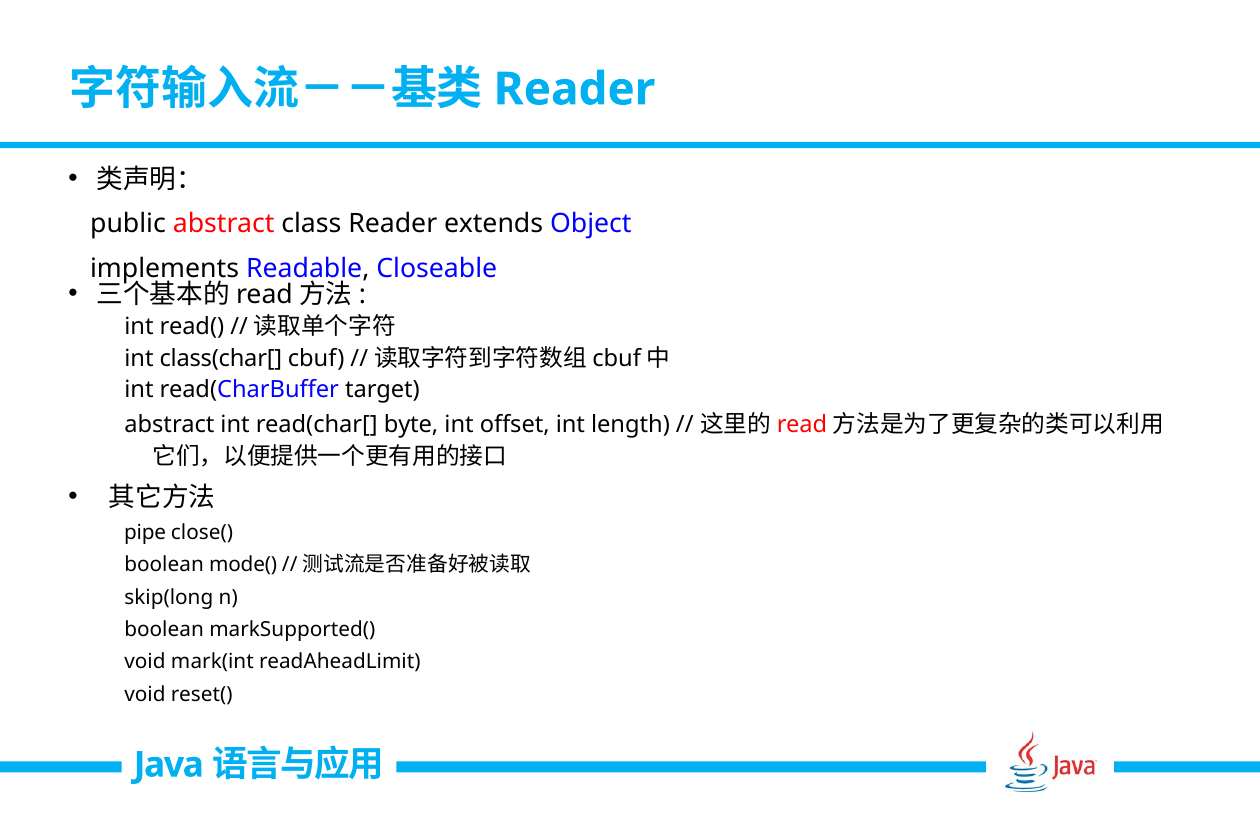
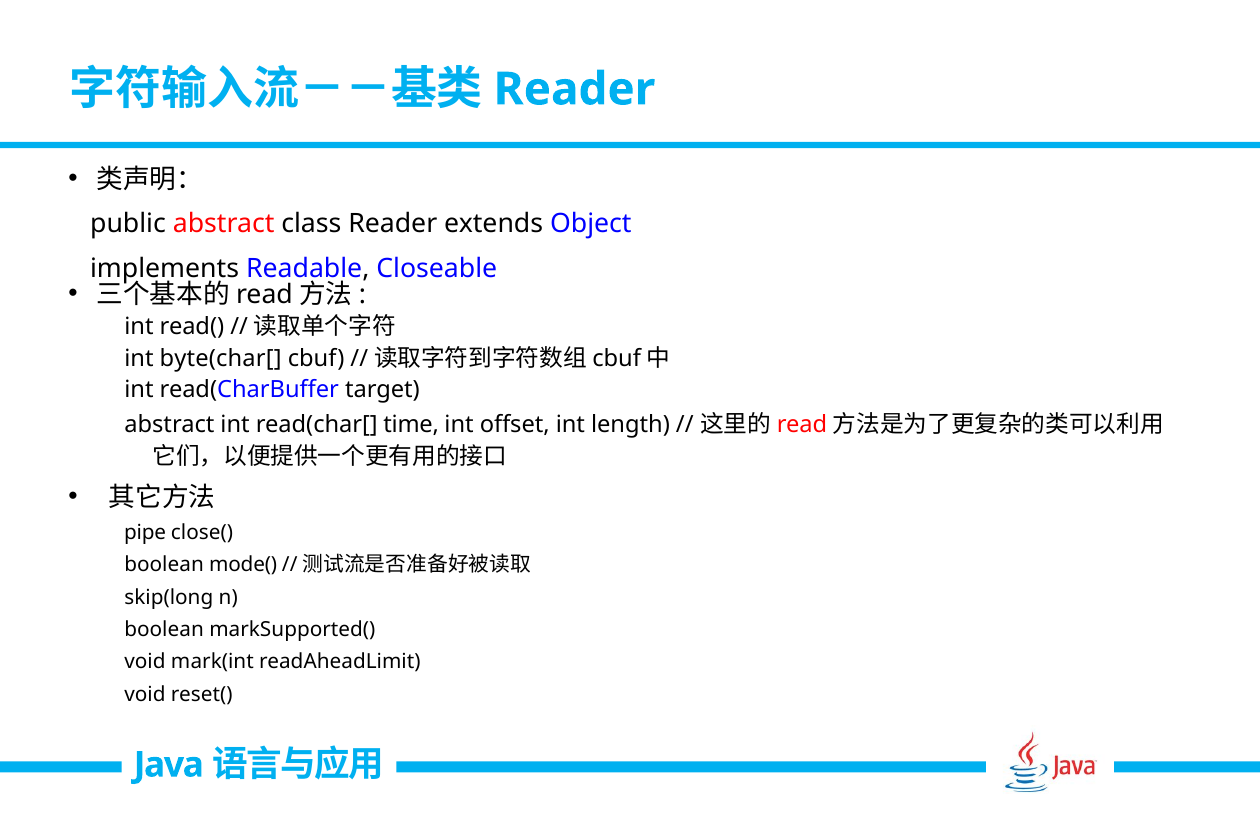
class(char[: class(char[ -> byte(char[ (221, 358)
byte: byte -> time (411, 425)
